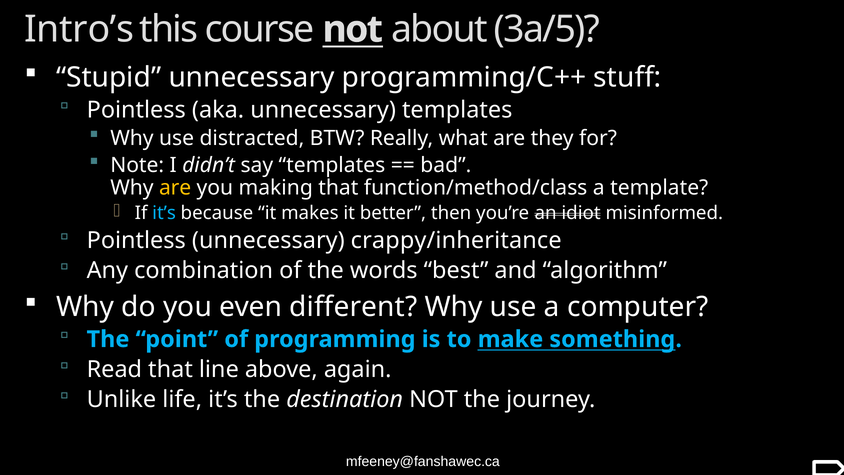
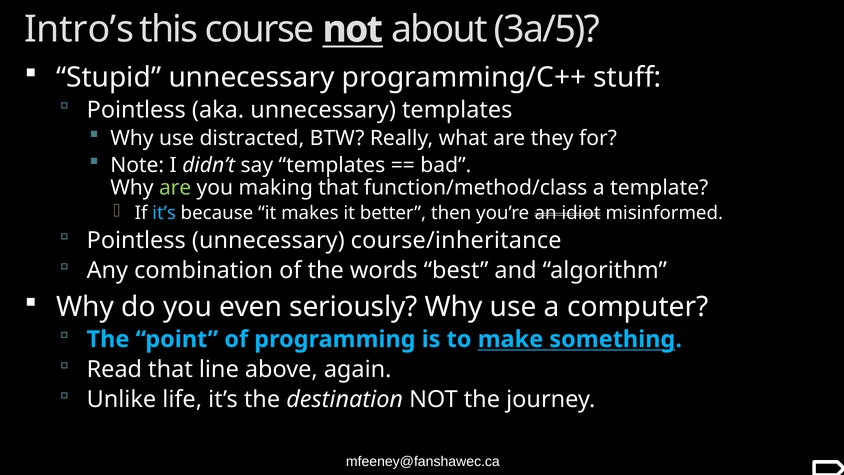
are colour: yellow -> light green (175, 188)
crappy/inheritance: crappy/inheritance -> course/inheritance (456, 241)
different: different -> seriously (353, 307)
